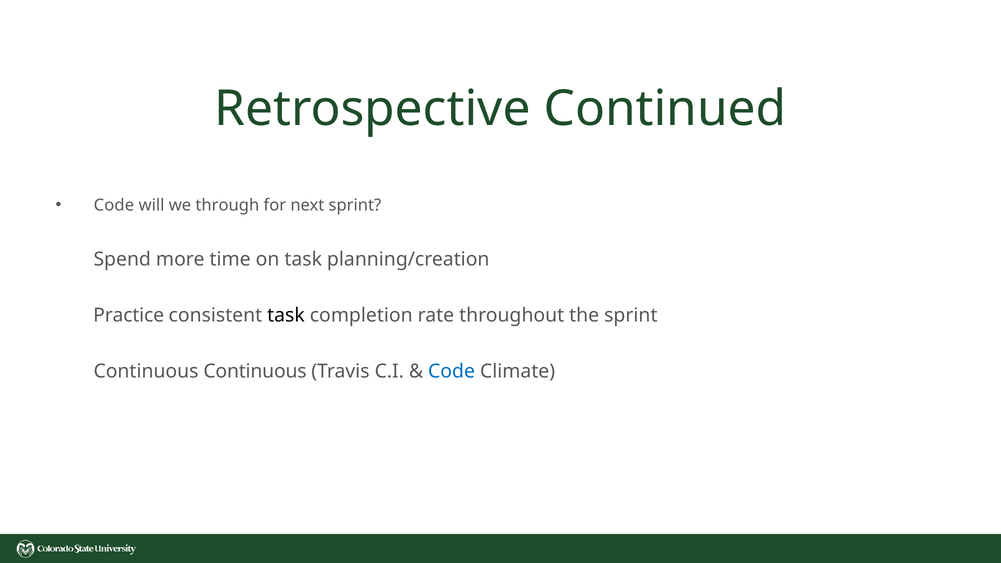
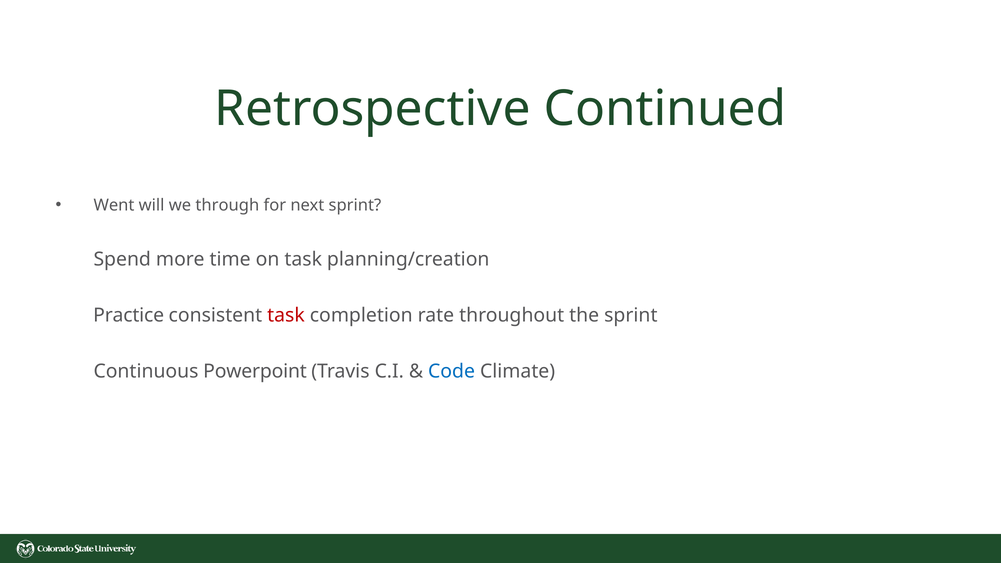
Code: Code -> Went (114, 205)
task colour: black -> red (286, 315)
Continuous Continuous: Continuous -> Powerpoint (255, 371)
